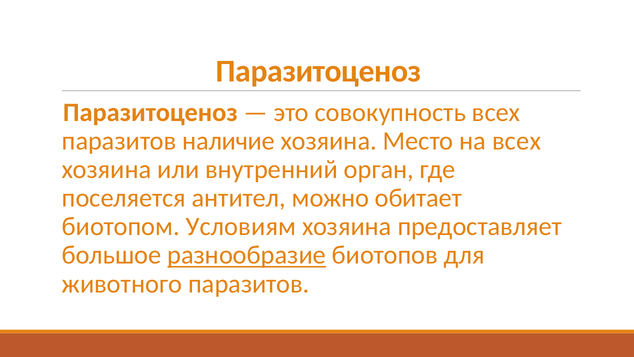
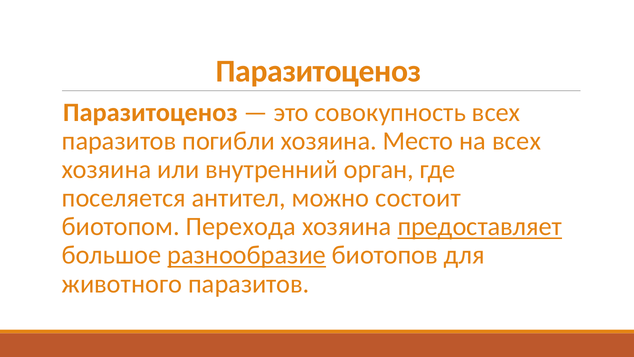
наличие: наличие -> погибли (229, 141)
обитает: обитает -> состоит (418, 198)
Условиям: Условиям -> Перехода (241, 226)
предоставляет underline: none -> present (480, 226)
